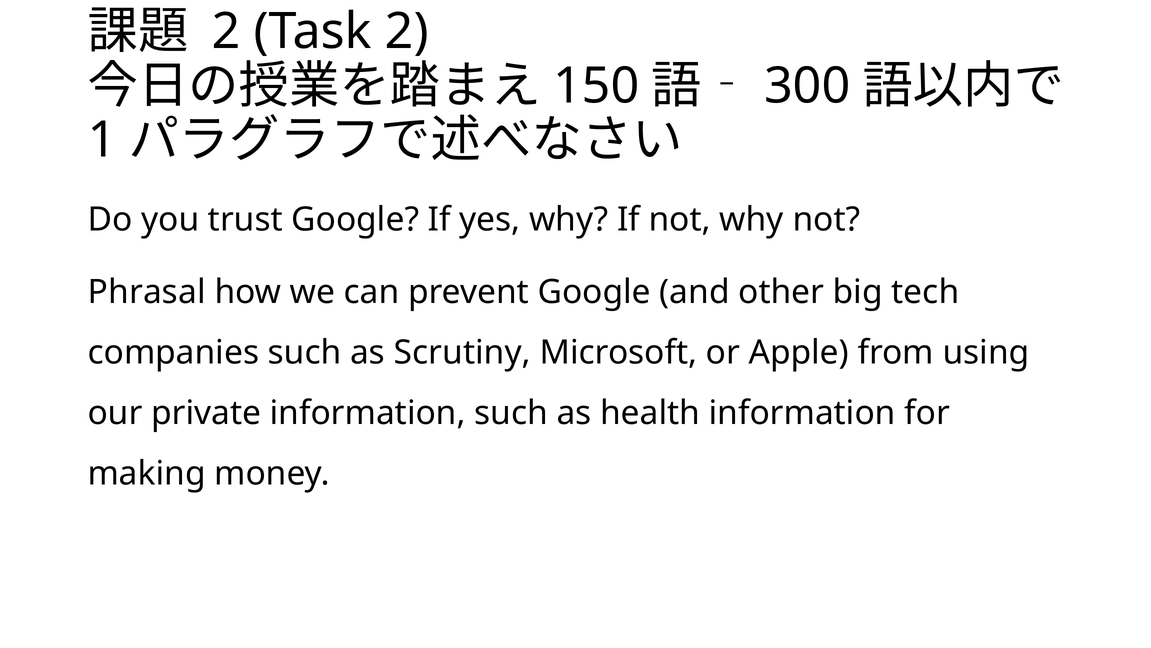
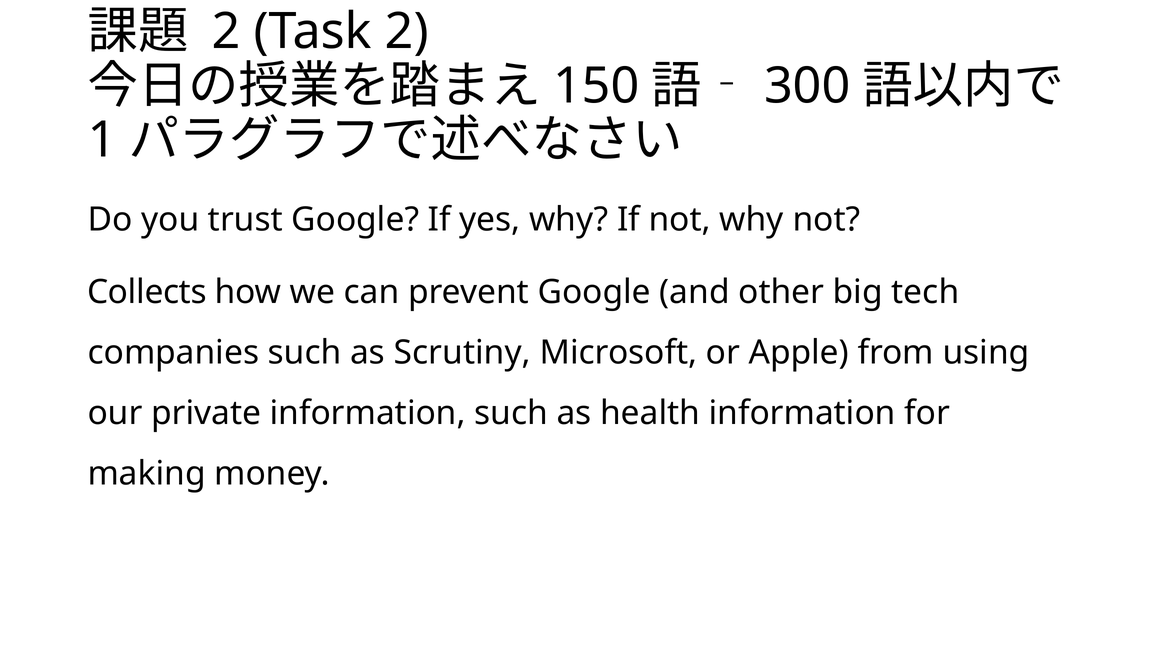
Phrasal: Phrasal -> Collects (147, 292)
